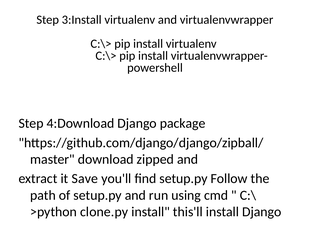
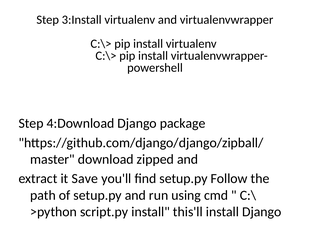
clone.py: clone.py -> script.py (104, 211)
